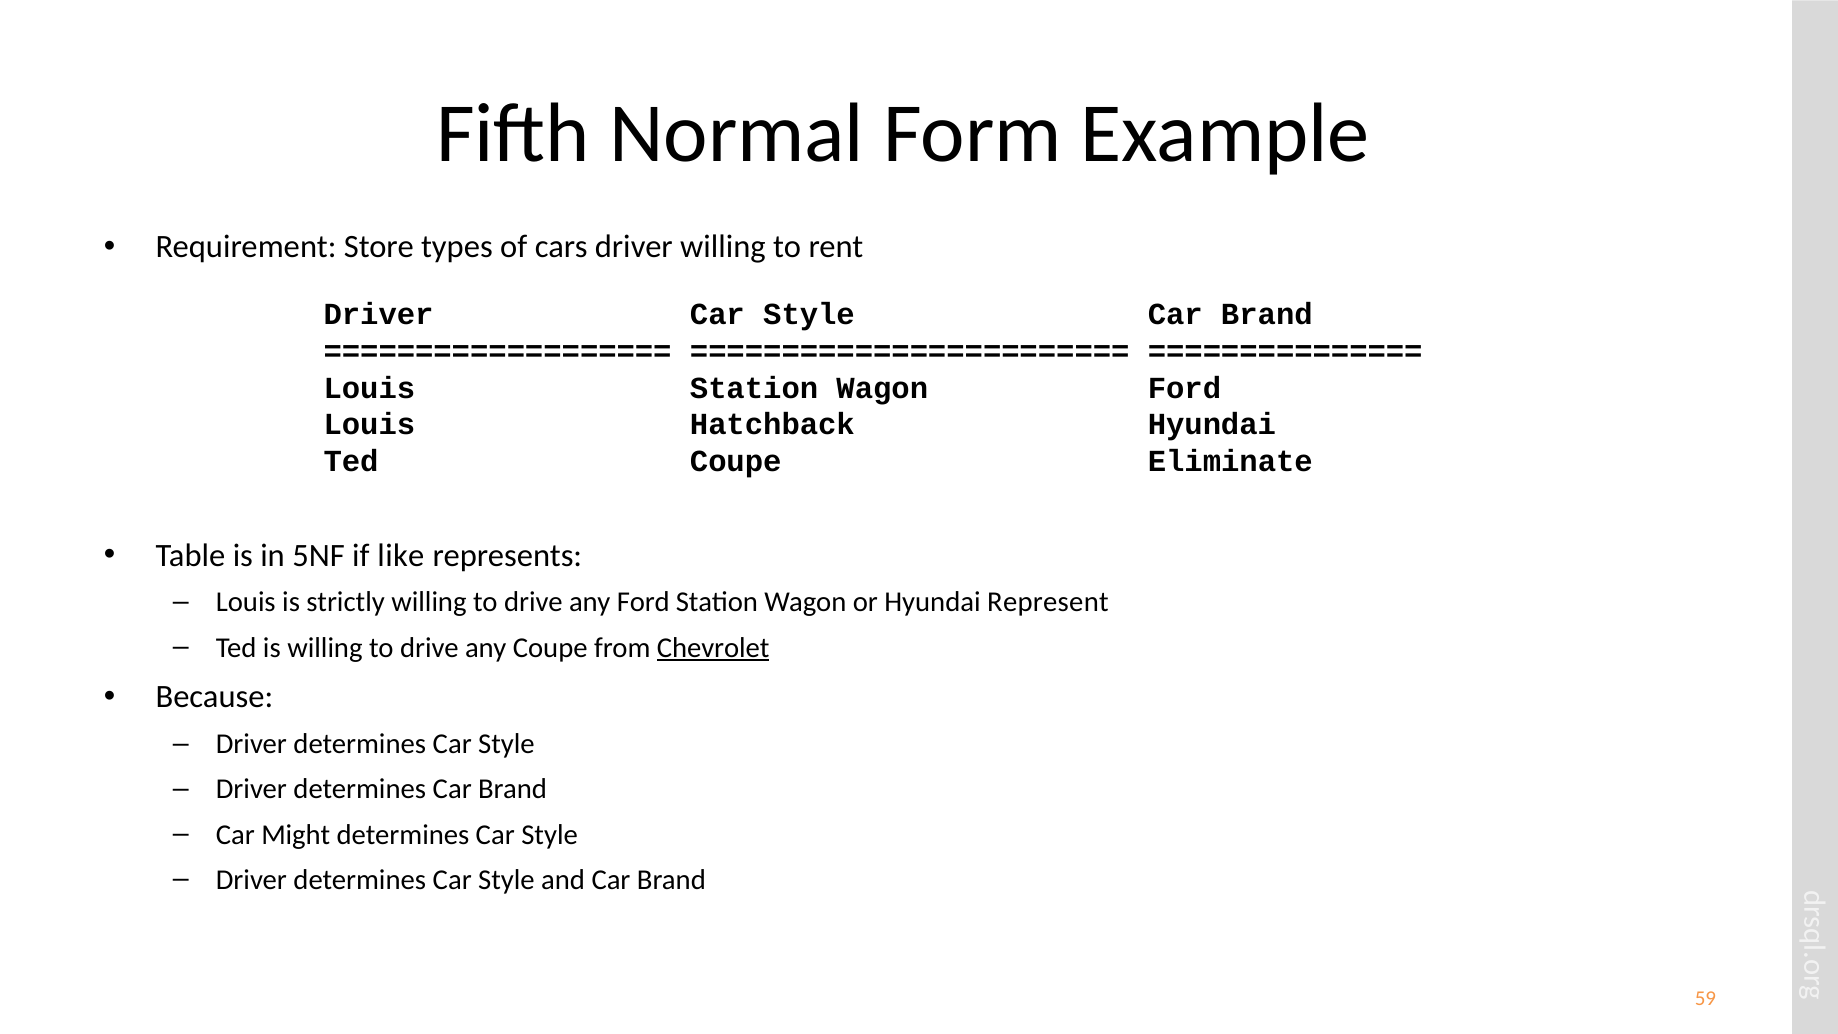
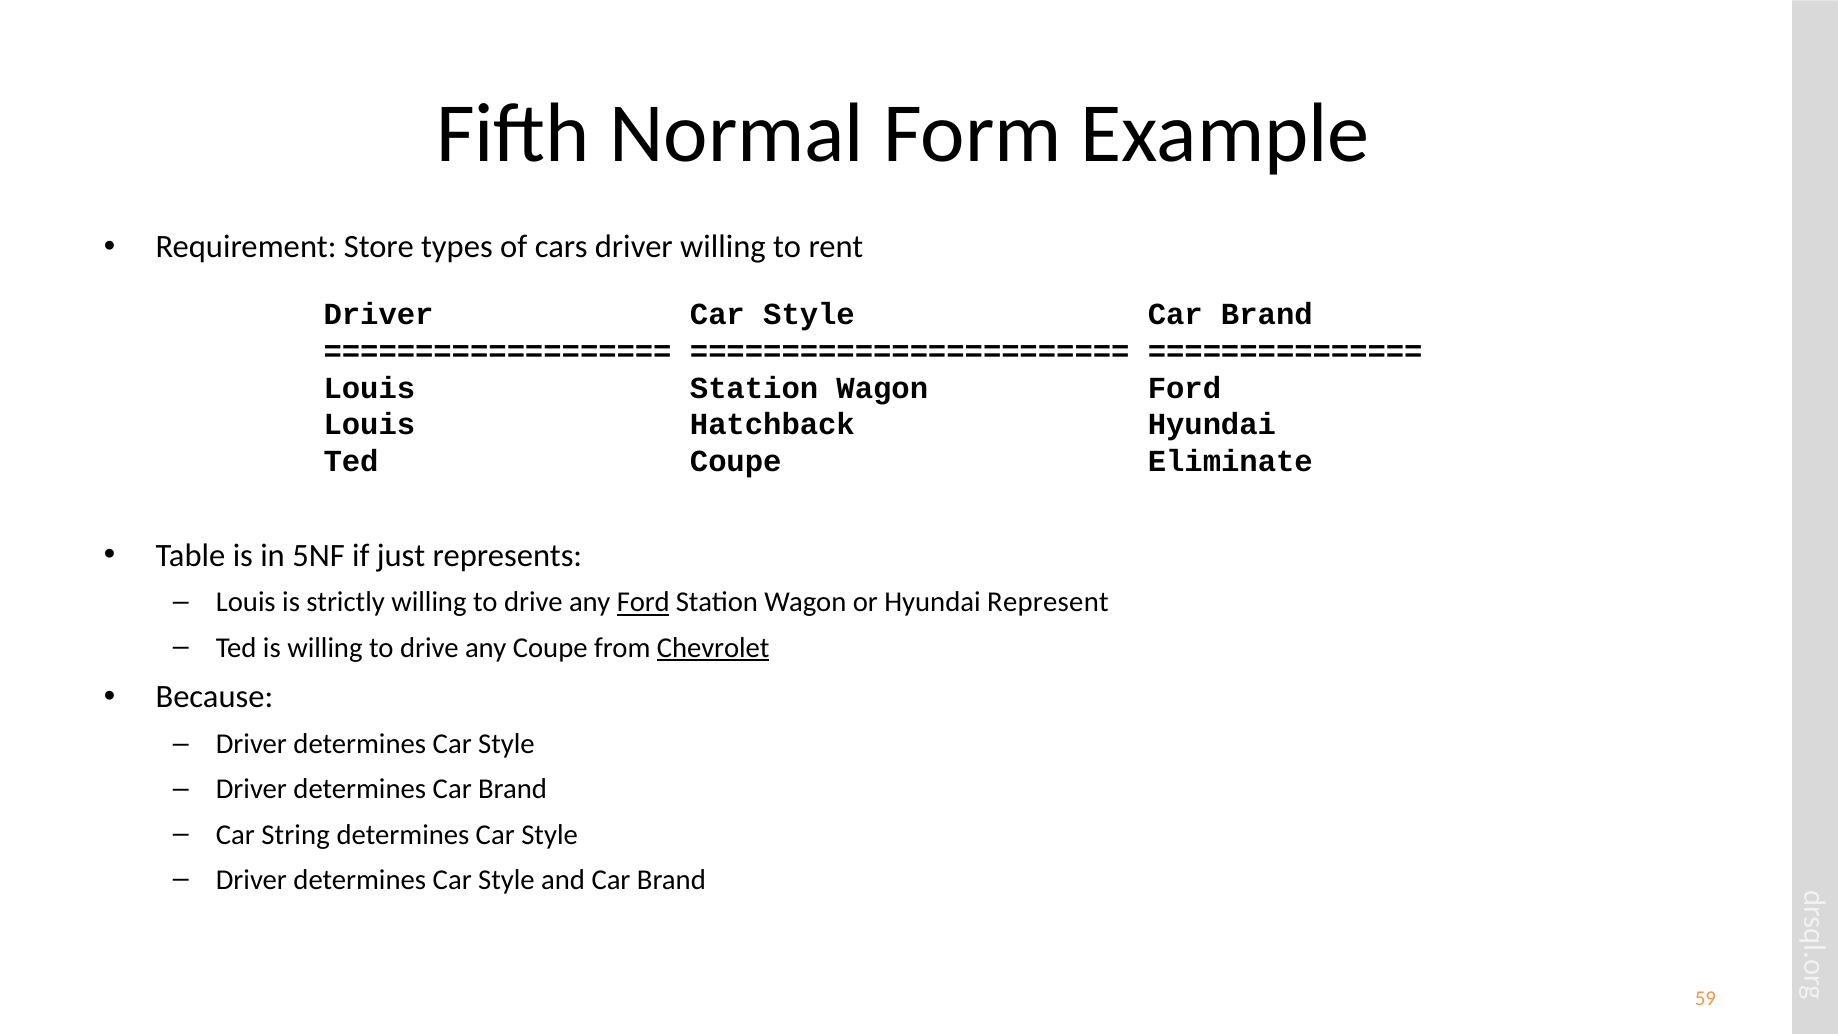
like: like -> just (401, 555)
Ford underline: none -> present (643, 602)
Might: Might -> String (296, 835)
